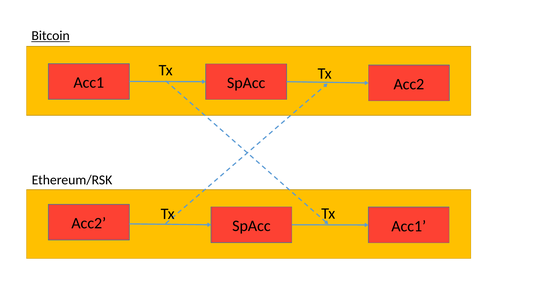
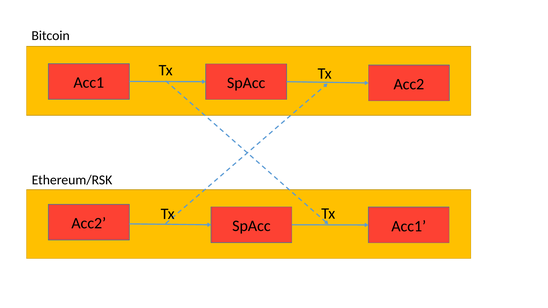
Bitcoin underline: present -> none (51, 36)
